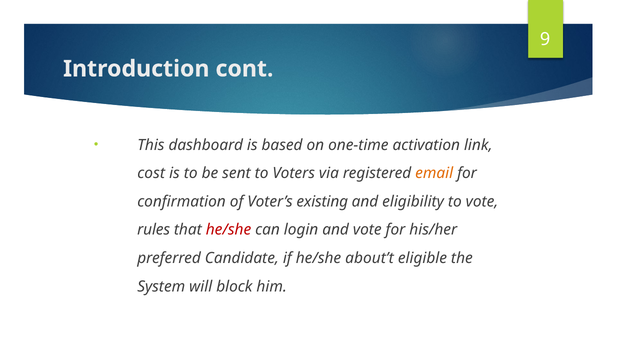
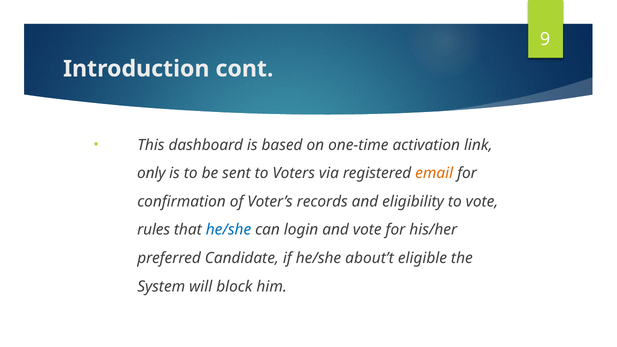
cost: cost -> only (151, 173)
existing: existing -> records (322, 202)
he/she colour: red -> blue (229, 230)
